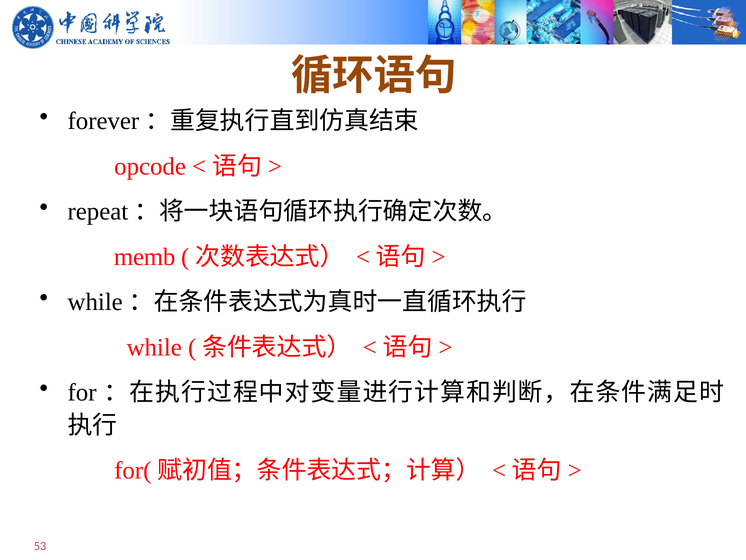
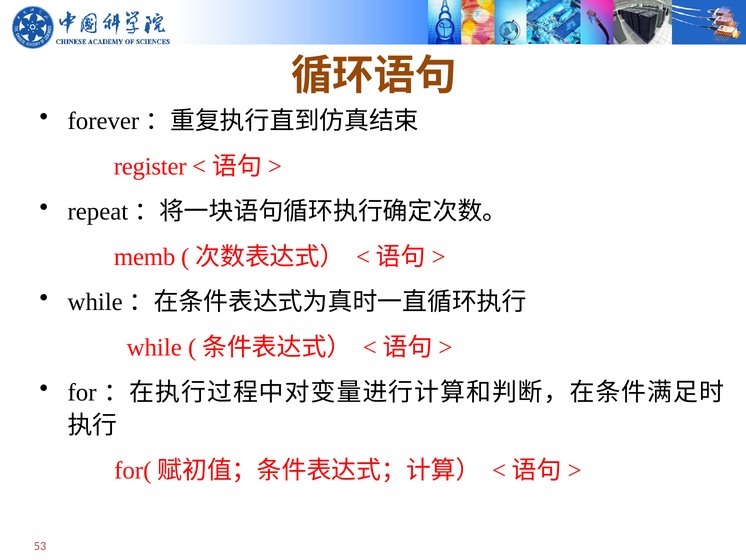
opcode: opcode -> register (150, 166)
